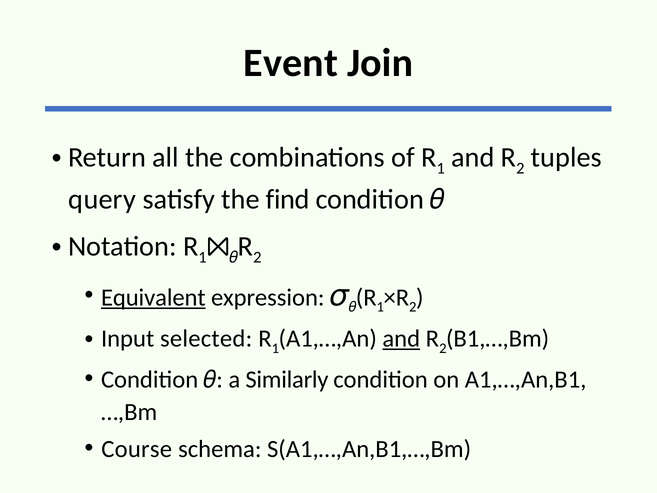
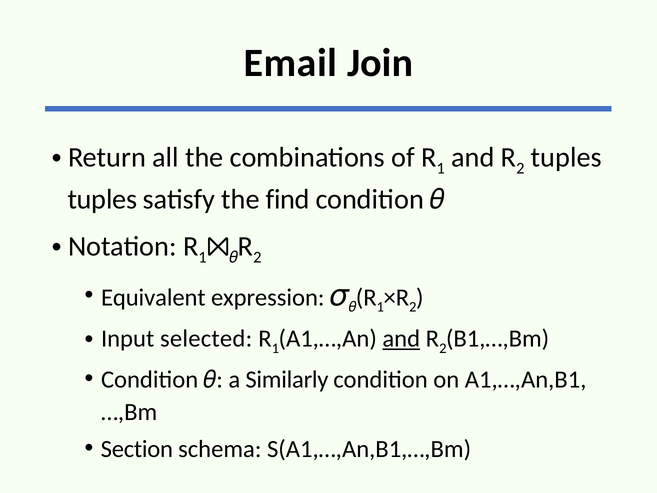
Event: Event -> Email (291, 63)
query: query -> tuples (102, 199)
Equivalent underline: present -> none (153, 297)
Course: Course -> Section (137, 449)
